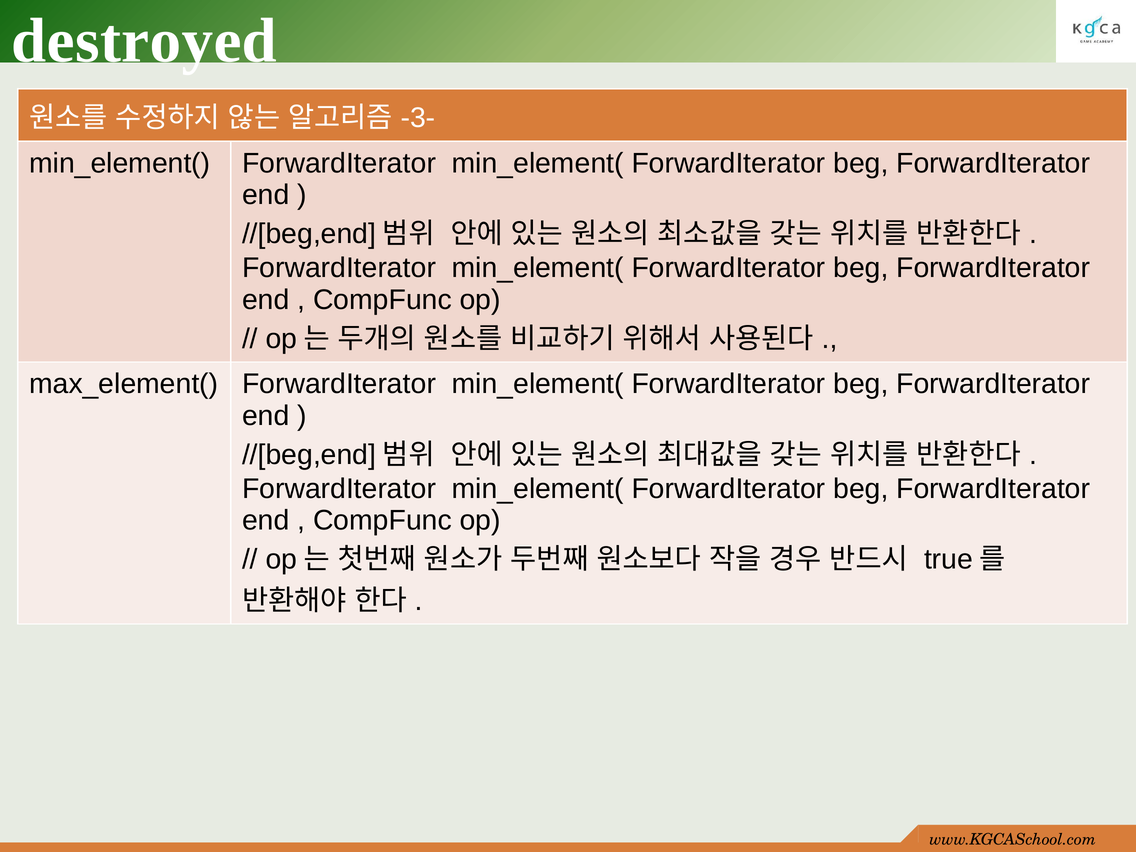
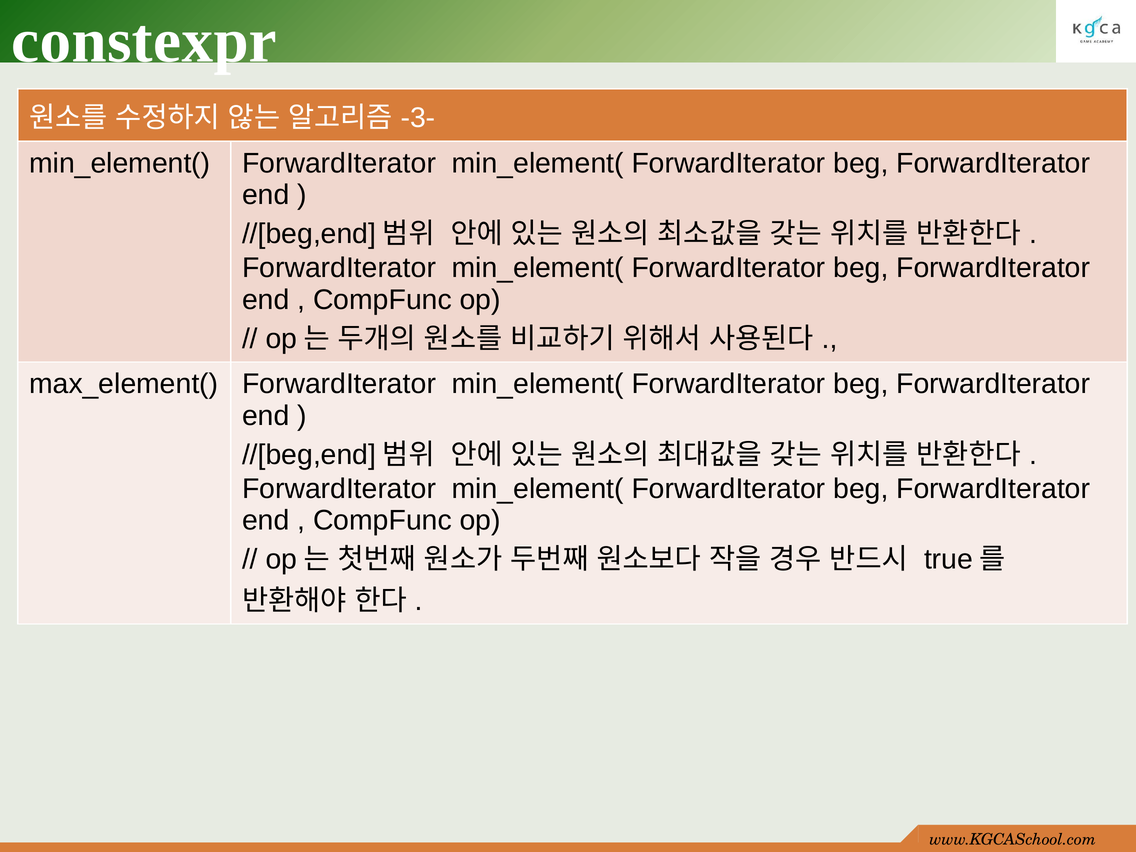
destroyed: destroyed -> constexpr (144, 41)
